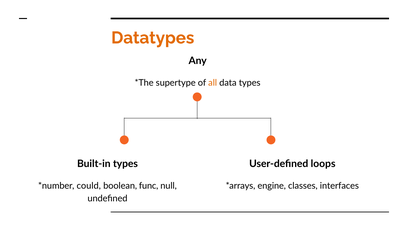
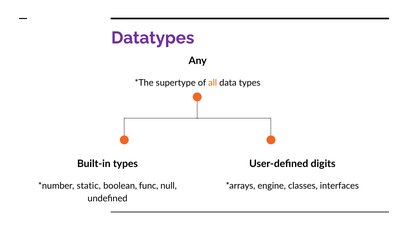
Datatypes colour: orange -> purple (153, 38)
loops: loops -> digits (323, 163)
could: could -> static (89, 186)
